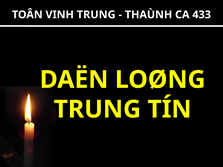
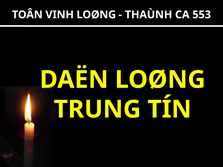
VINH TRUNG: TRUNG -> LOØNG (96, 15)
433: 433 -> 553 (202, 15)
